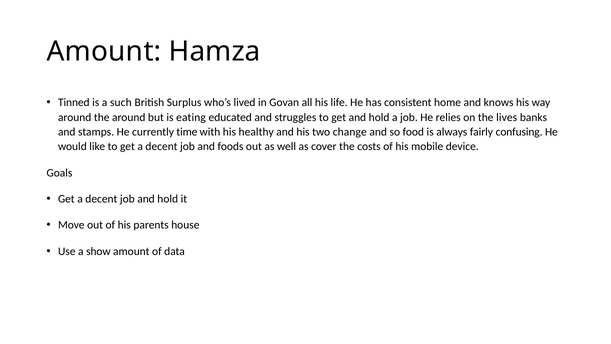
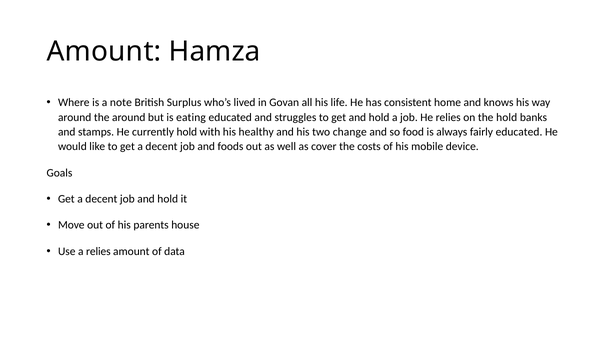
Tinned: Tinned -> Where (74, 102)
such: such -> note (121, 102)
the lives: lives -> hold (507, 117)
currently time: time -> hold (187, 132)
fairly confusing: confusing -> educated (519, 132)
a show: show -> relies (98, 251)
